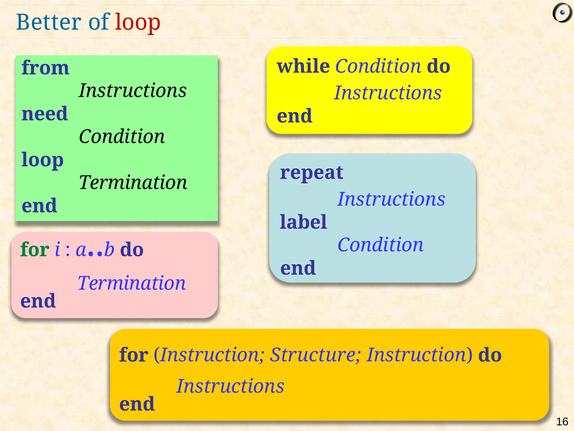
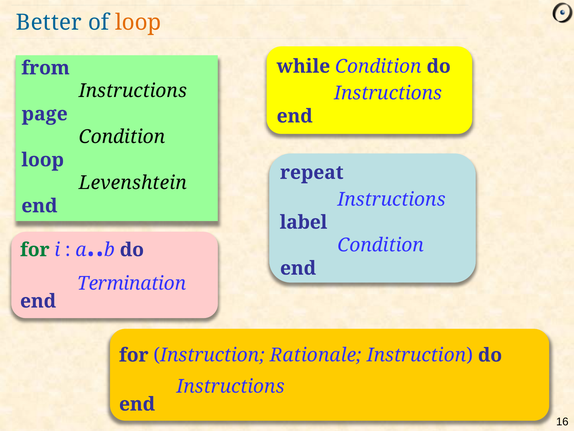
loop colour: red -> orange (138, 22)
need: need -> page (45, 114)
Termination: Termination -> Levenshtein (133, 183)
Structure: Structure -> Rationale (316, 355)
